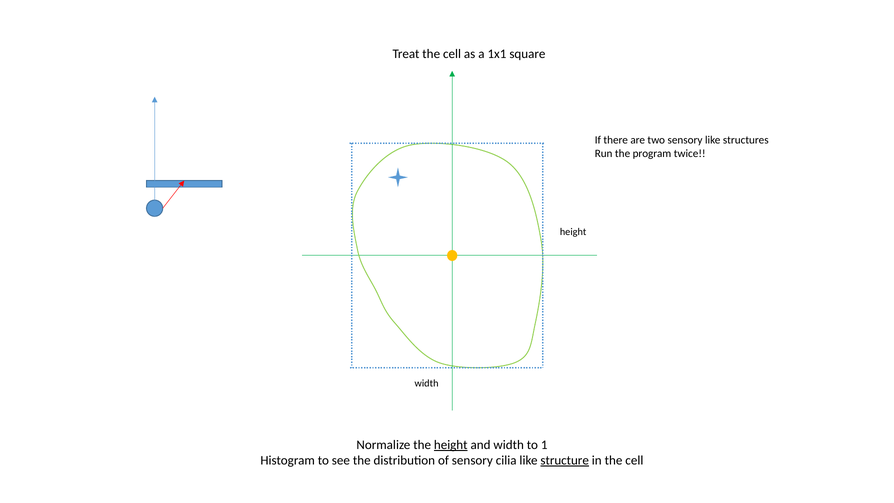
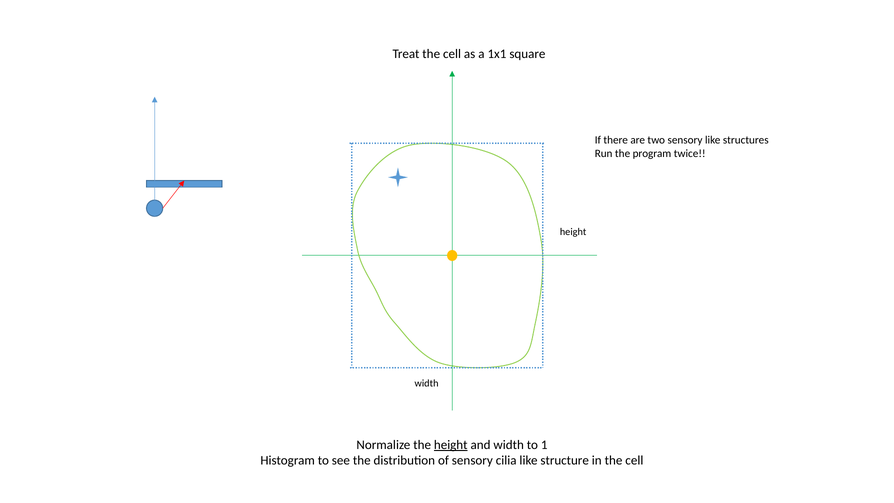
structure underline: present -> none (565, 460)
